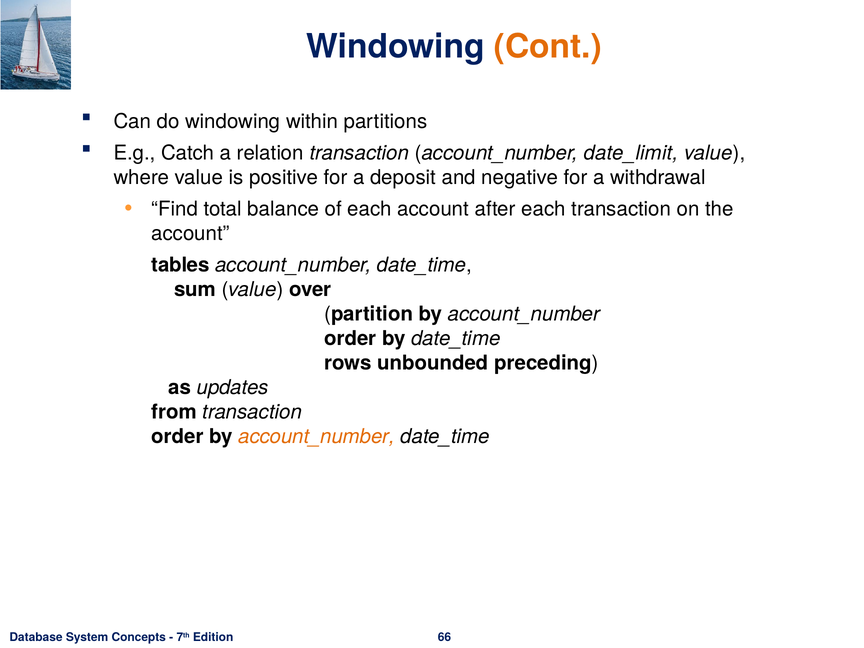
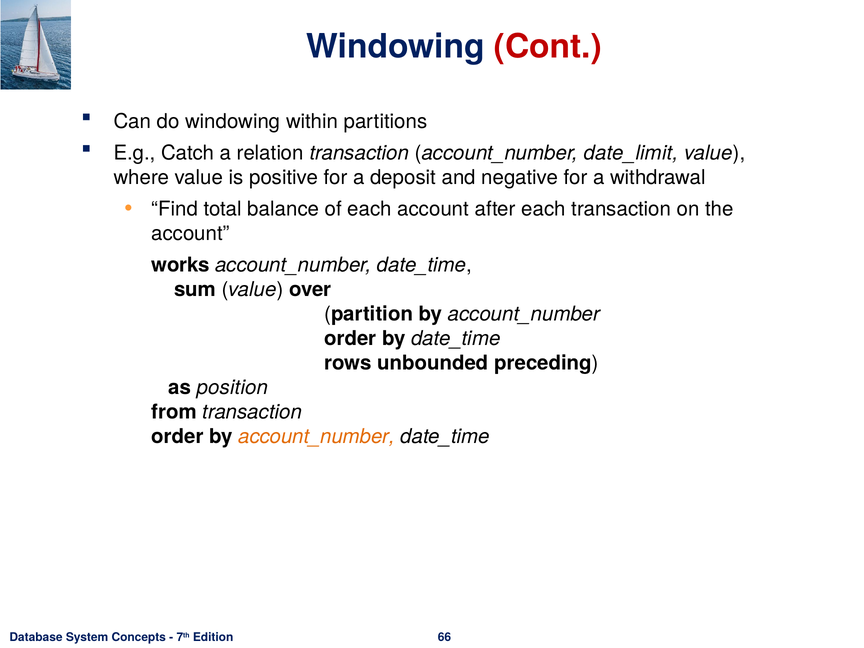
Cont colour: orange -> red (548, 46)
tables: tables -> works (180, 265)
updates: updates -> position (232, 388)
